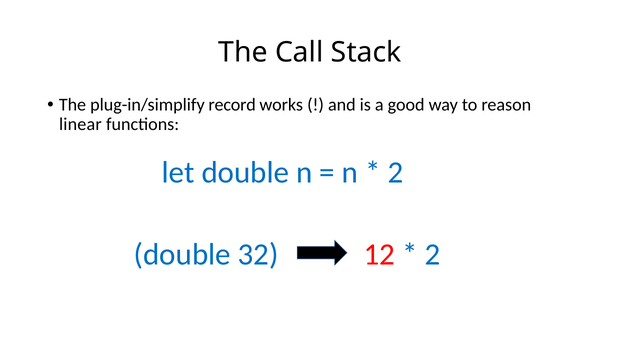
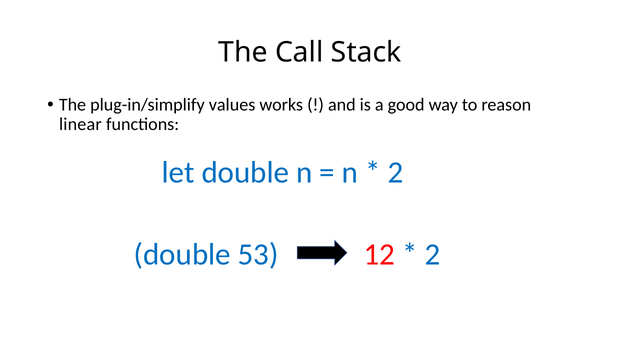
record: record -> values (232, 105)
32: 32 -> 53 (258, 254)
